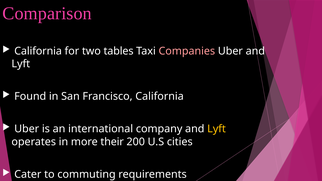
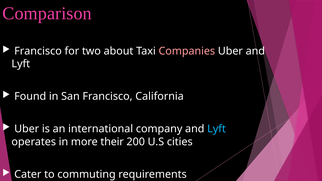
California: California -> Francisco (38, 51)
tables: tables -> about (118, 51)
Lyft colour: yellow -> light blue (217, 129)
